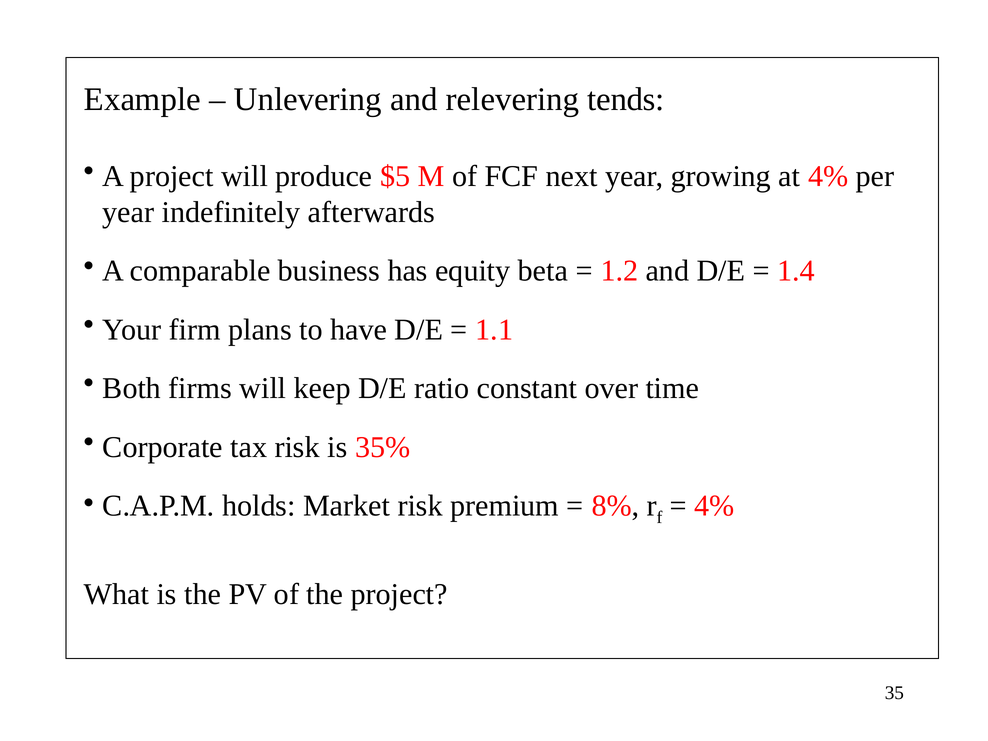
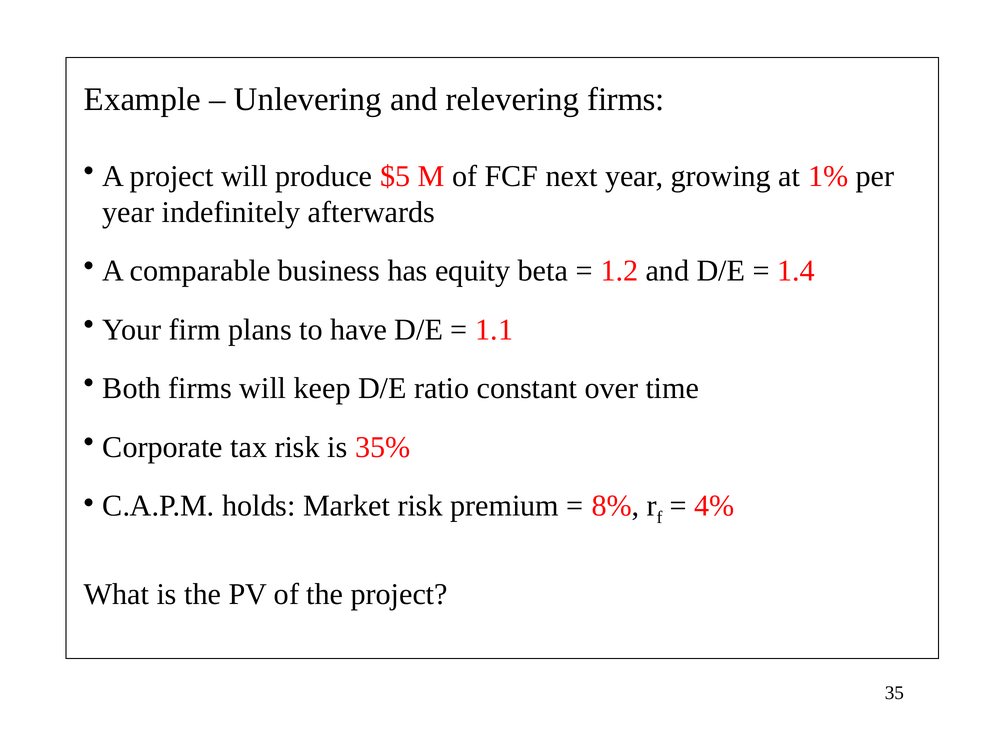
relevering tends: tends -> firms (626, 99)
at 4%: 4% -> 1% (828, 176)
